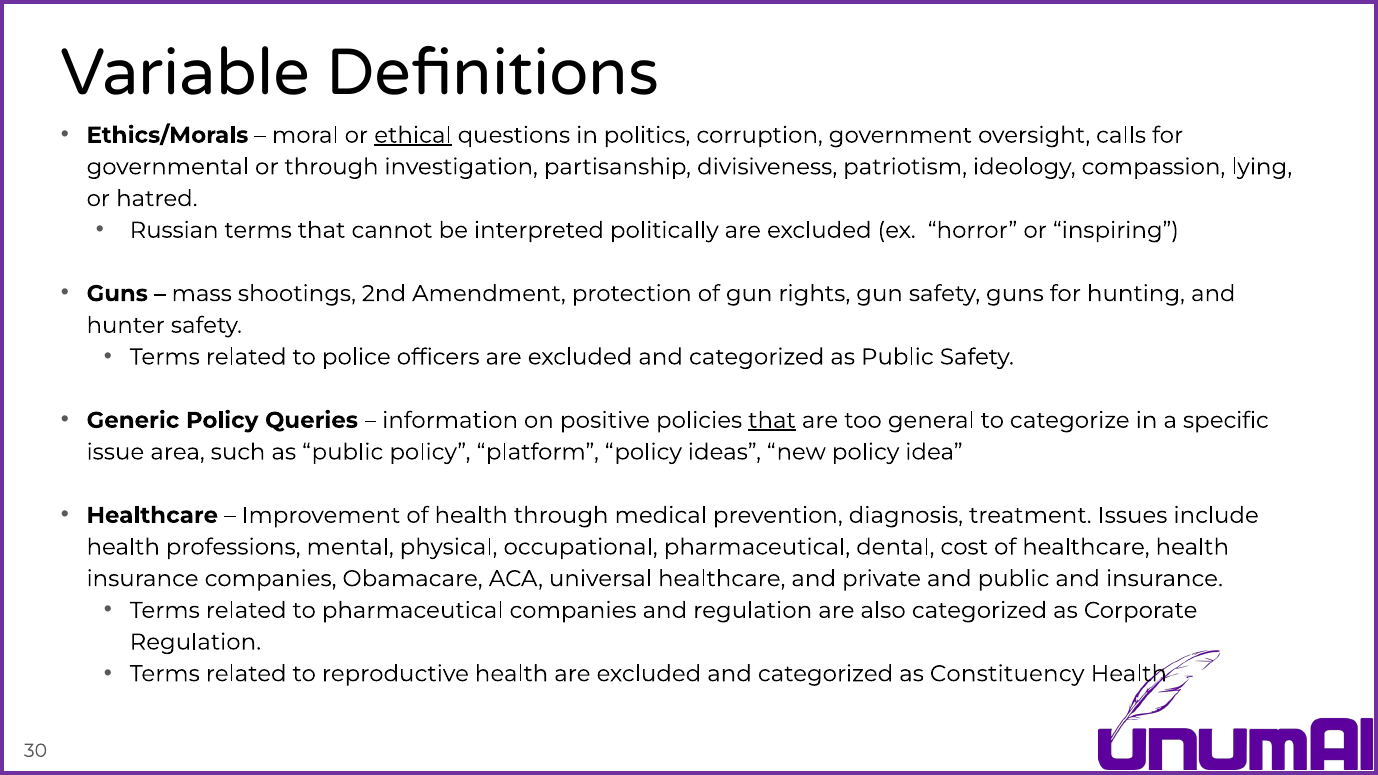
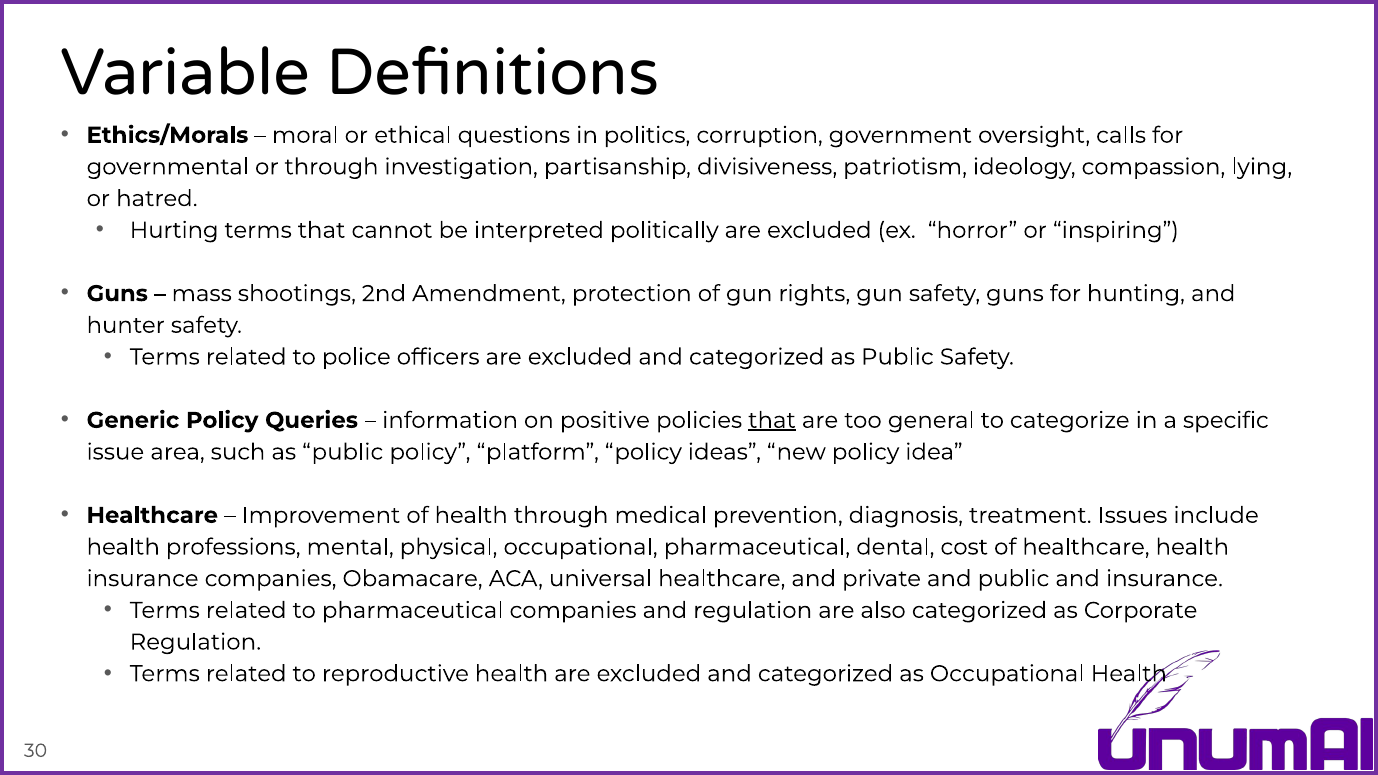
ethical underline: present -> none (413, 135)
Russian: Russian -> Hurting (174, 230)
as Constituency: Constituency -> Occupational (1007, 674)
